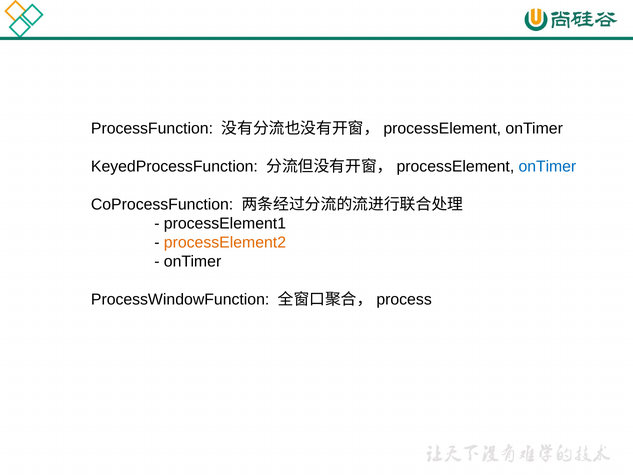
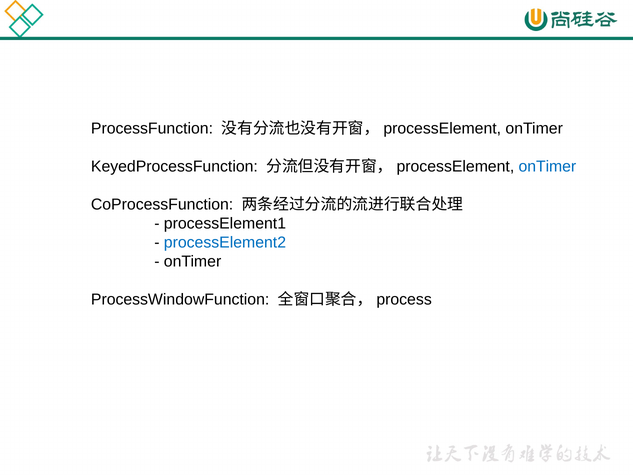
processElement2 colour: orange -> blue (225, 242)
